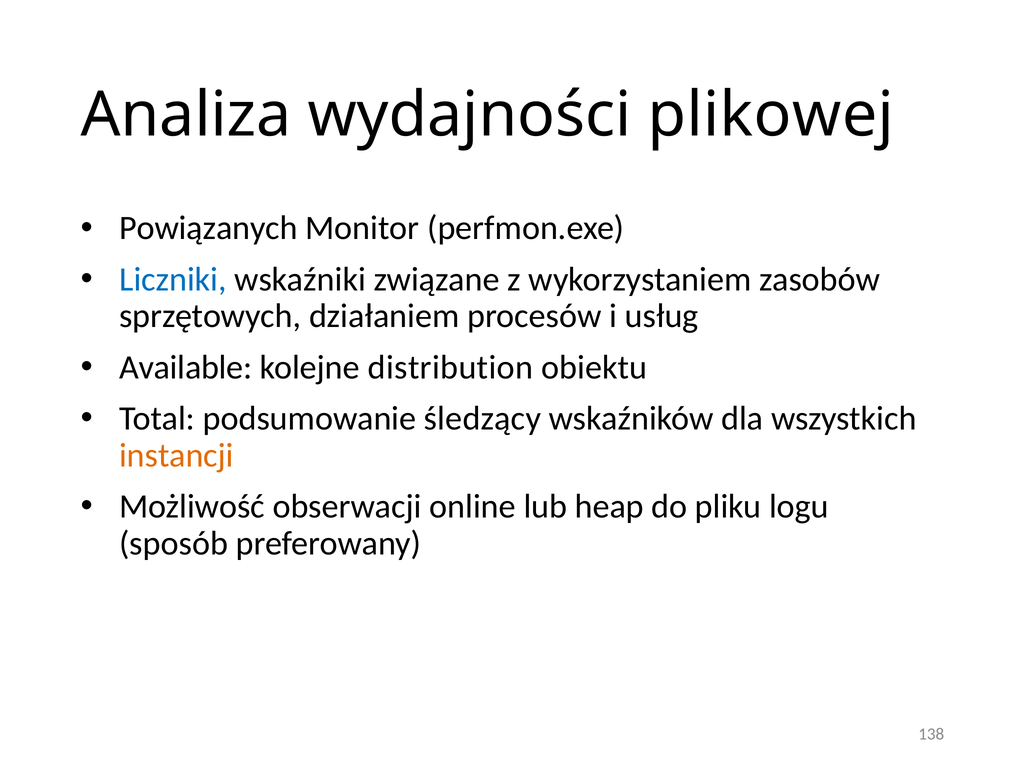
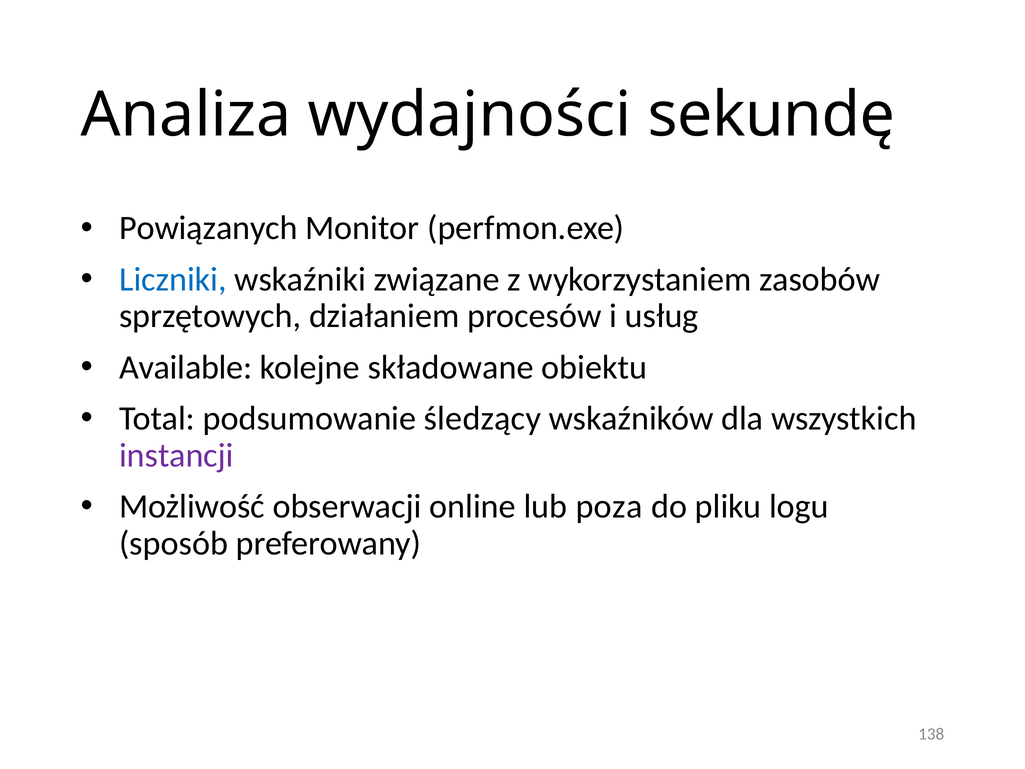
plikowej: plikowej -> sekundę (771, 115)
distribution: distribution -> składowane (451, 367)
instancji colour: orange -> purple (176, 455)
heap: heap -> poza (609, 506)
